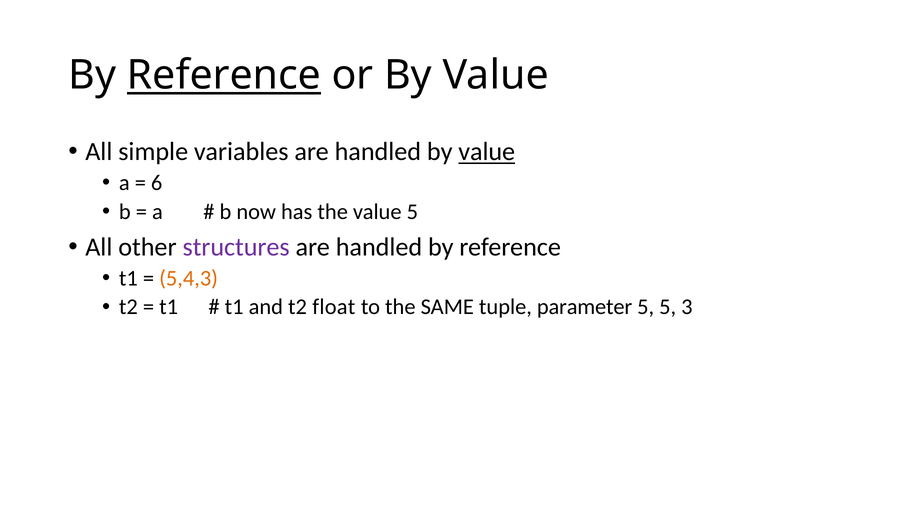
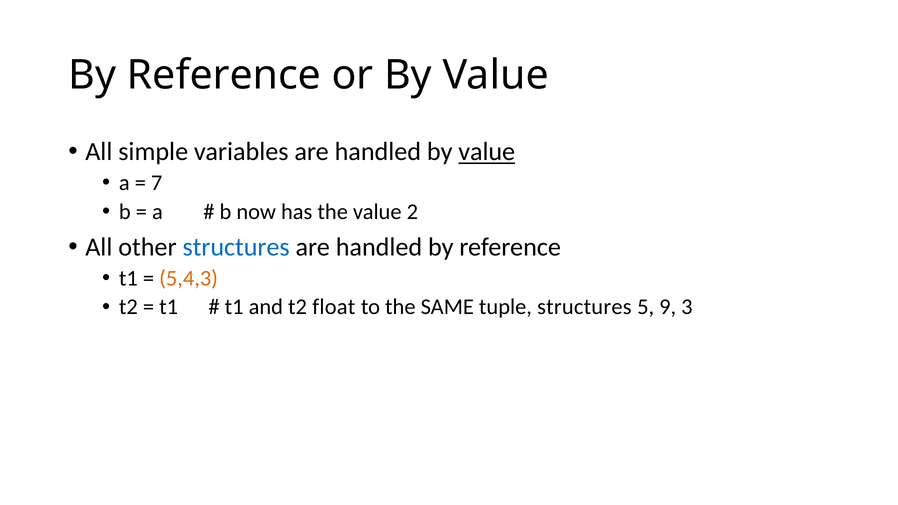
Reference underline: present -> none (224, 75)
6: 6 -> 7 (157, 183)
value 5: 5 -> 2 (412, 212)
structures colour: purple -> blue (236, 247)
tuple parameter: parameter -> structures (584, 307)
5 5: 5 -> 9 (668, 307)
